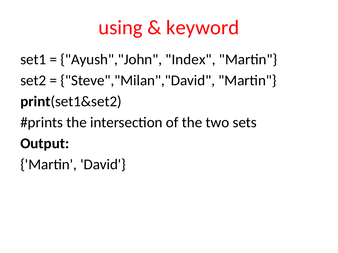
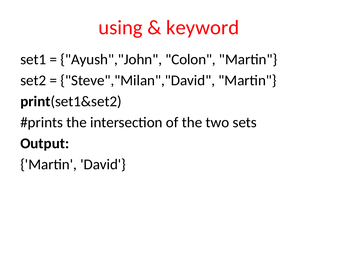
Index: Index -> Colon (191, 60)
